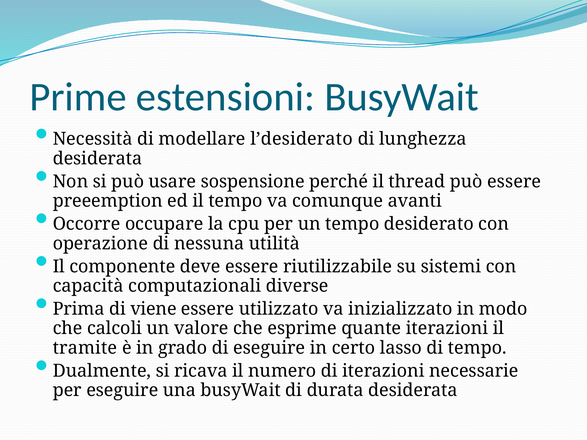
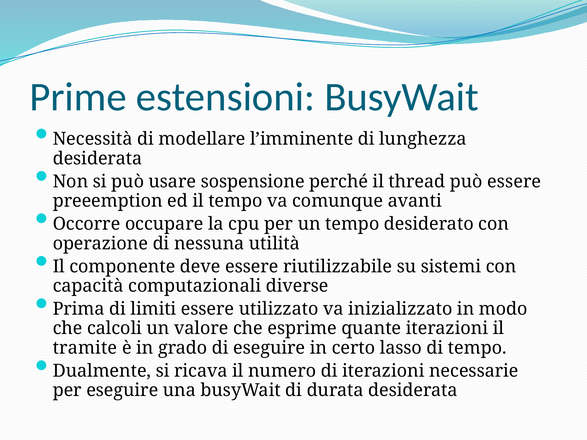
l’desiderato: l’desiderato -> l’imminente (302, 139)
viene: viene -> limiti (153, 309)
